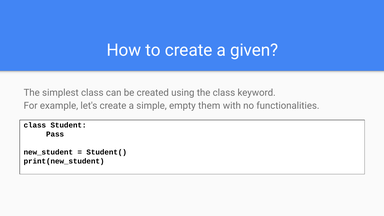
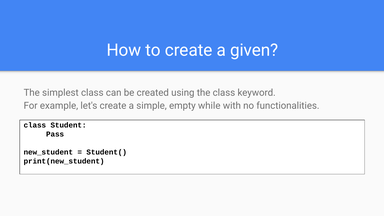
them: them -> while (209, 106)
